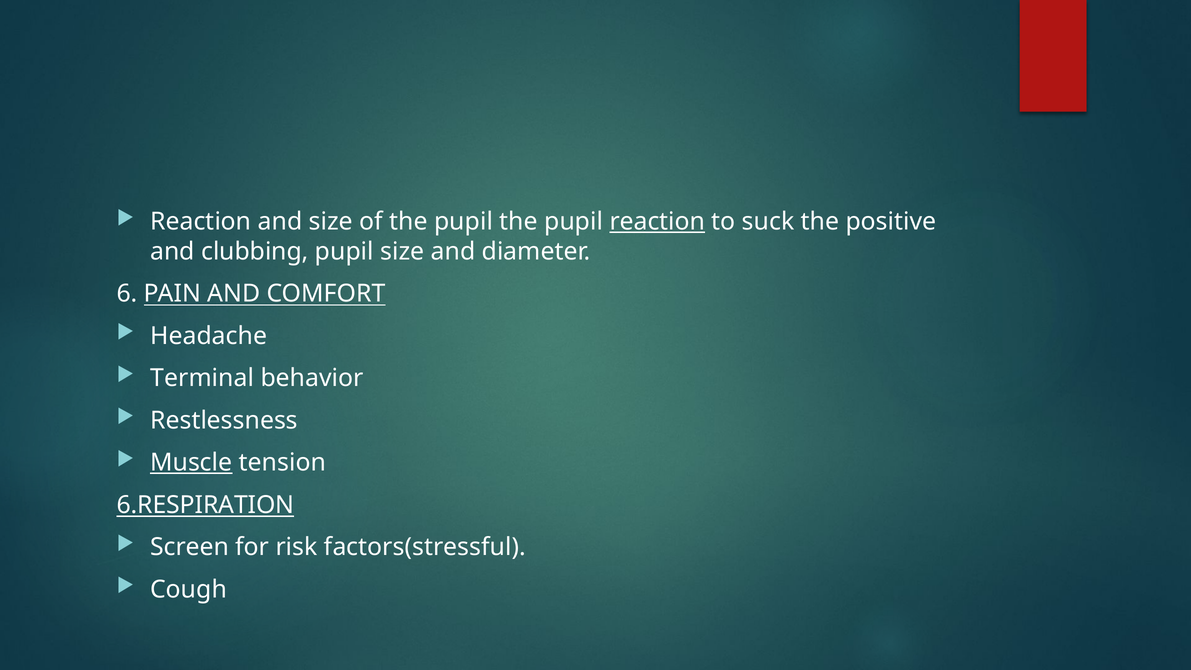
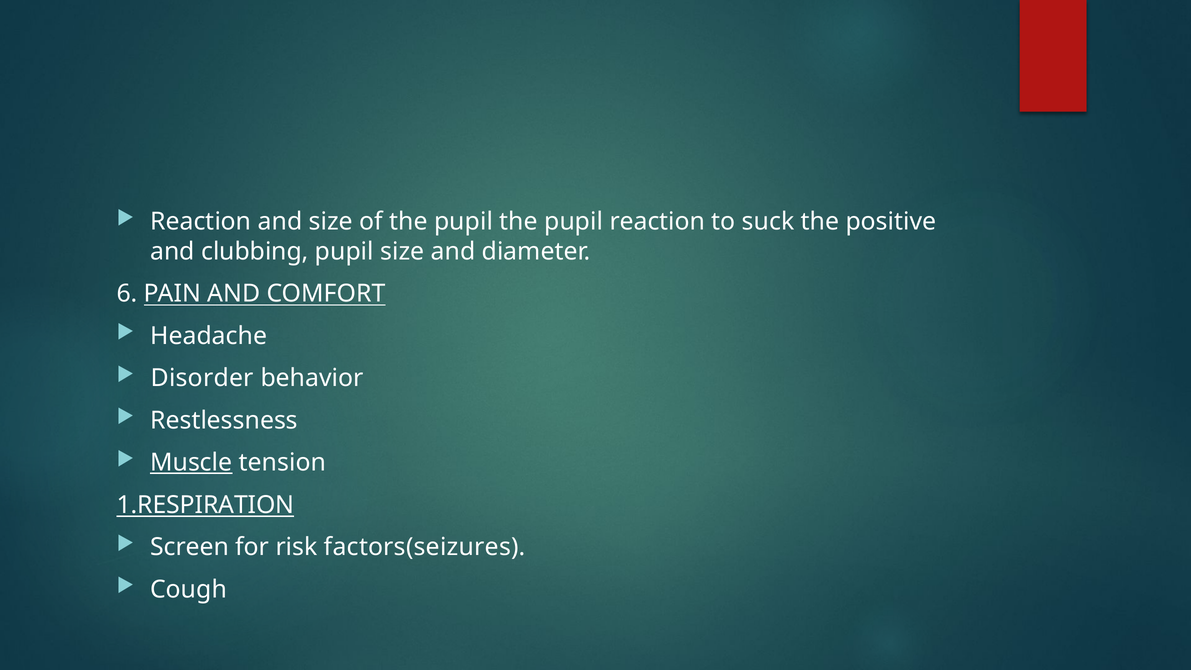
reaction underline: present -> none (657, 222)
Terminal: Terminal -> Disorder (202, 378)
6.RESPIRATION: 6.RESPIRATION -> 1.RESPIRATION (205, 505)
factors(stressful: factors(stressful -> factors(seizures (425, 547)
